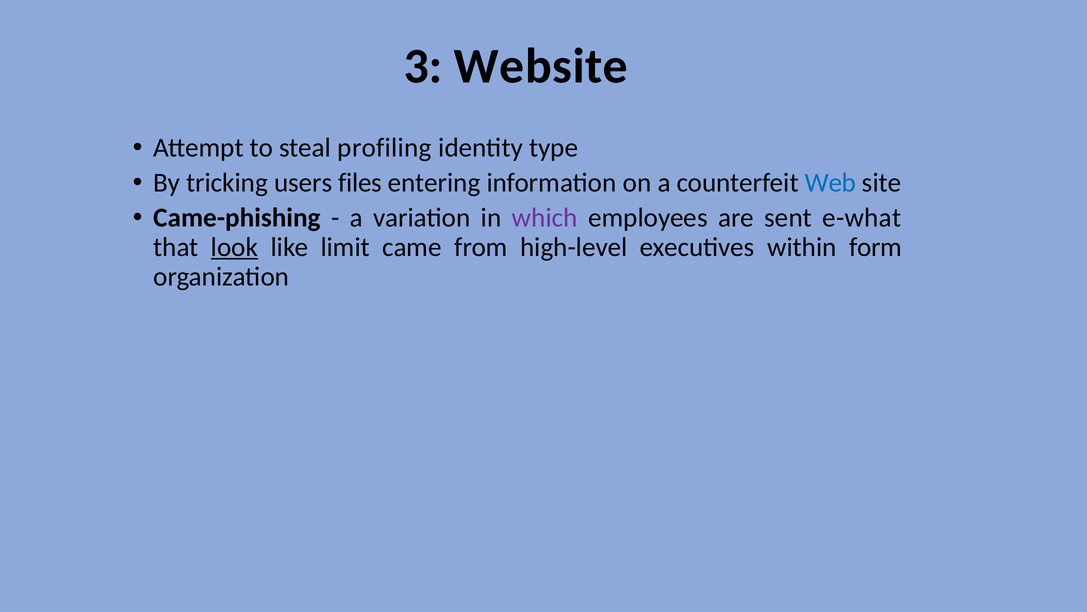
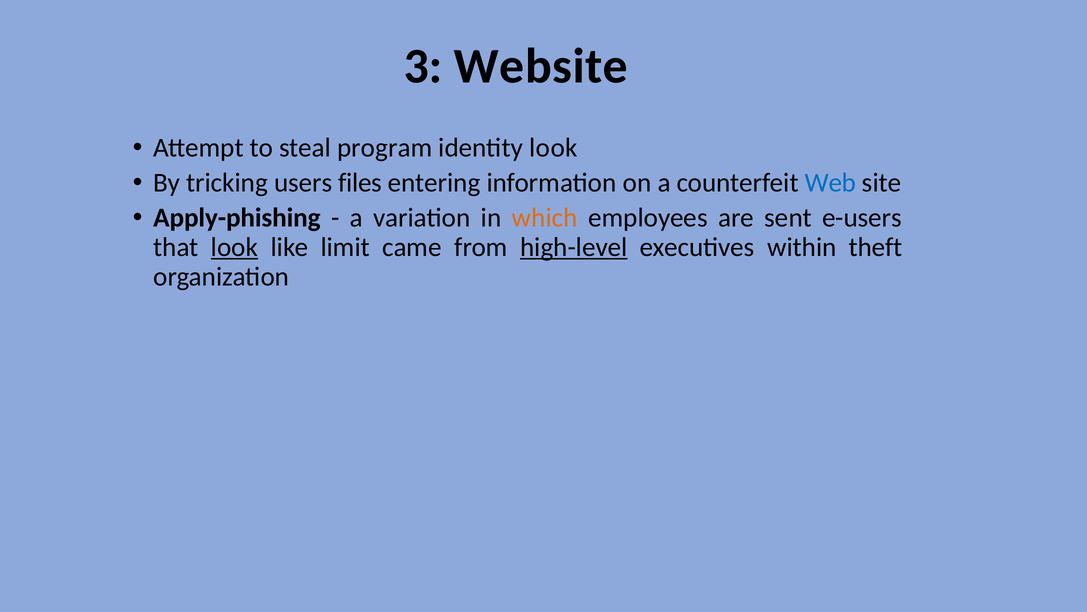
profiling: profiling -> program (385, 148)
identity type: type -> look (553, 148)
Came-phishing: Came-phishing -> Apply-phishing (237, 218)
which colour: purple -> orange (545, 218)
e-what: e-what -> e-users (862, 218)
high-level underline: none -> present (574, 247)
form: form -> theft (876, 247)
